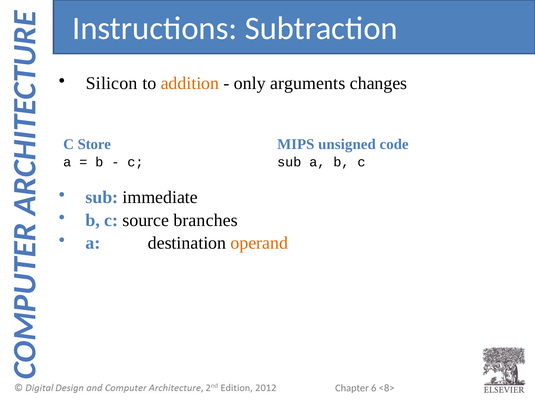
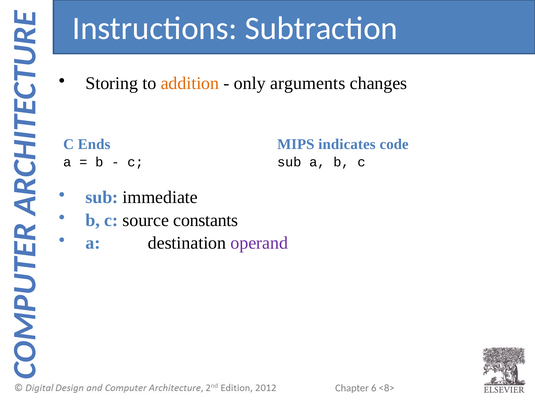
Silicon: Silicon -> Storing (112, 83)
Store: Store -> Ends (94, 144)
unsigned: unsigned -> indicates (347, 144)
branches: branches -> constants (206, 220)
operand colour: orange -> purple (259, 243)
